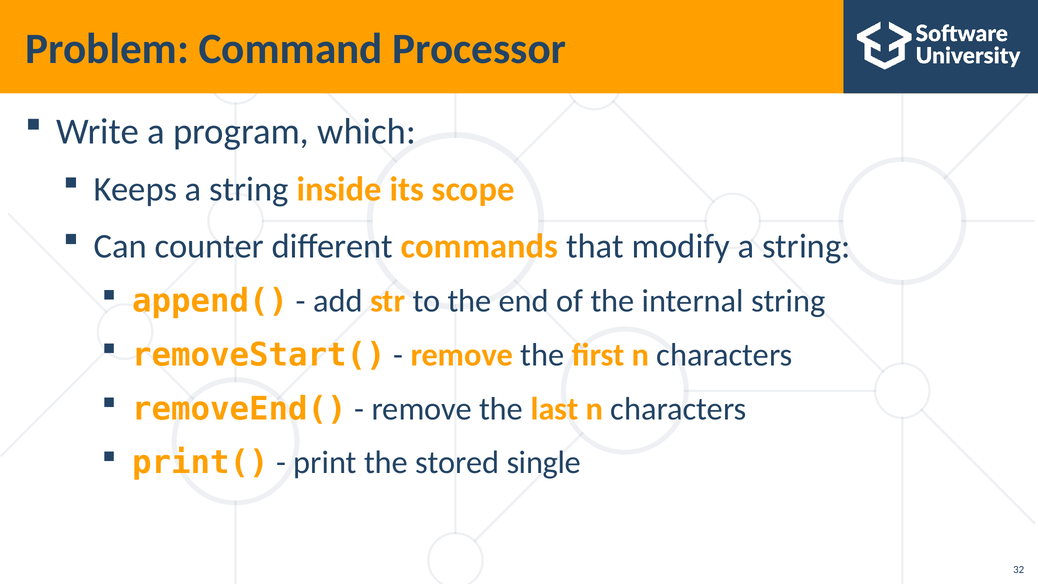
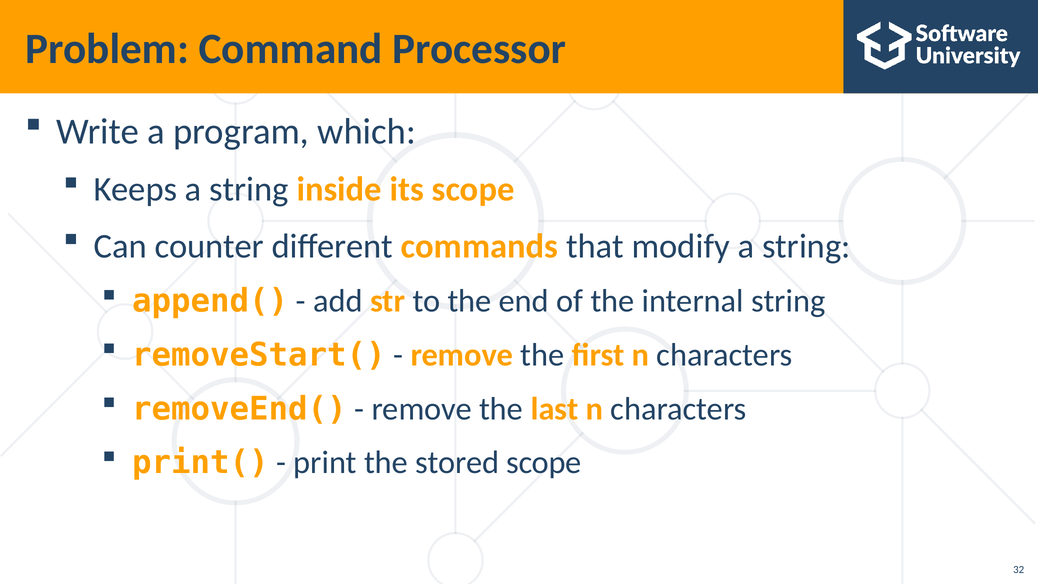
stored single: single -> scope (544, 463)
